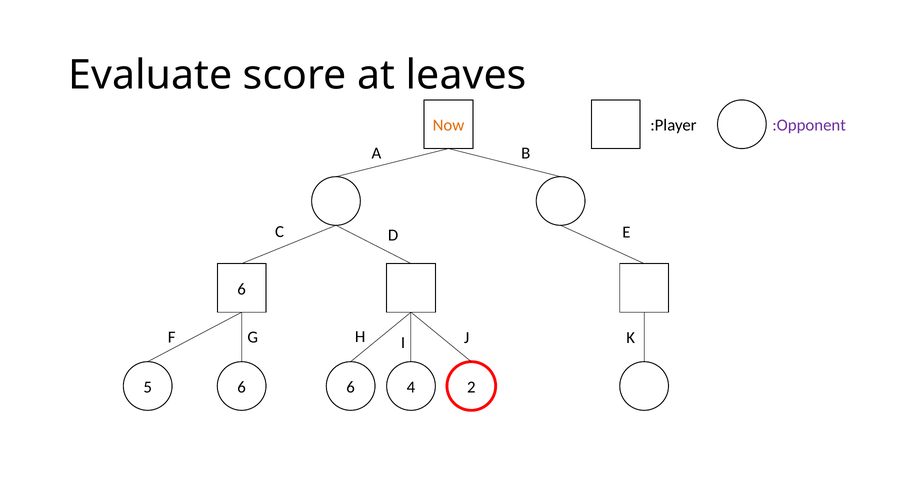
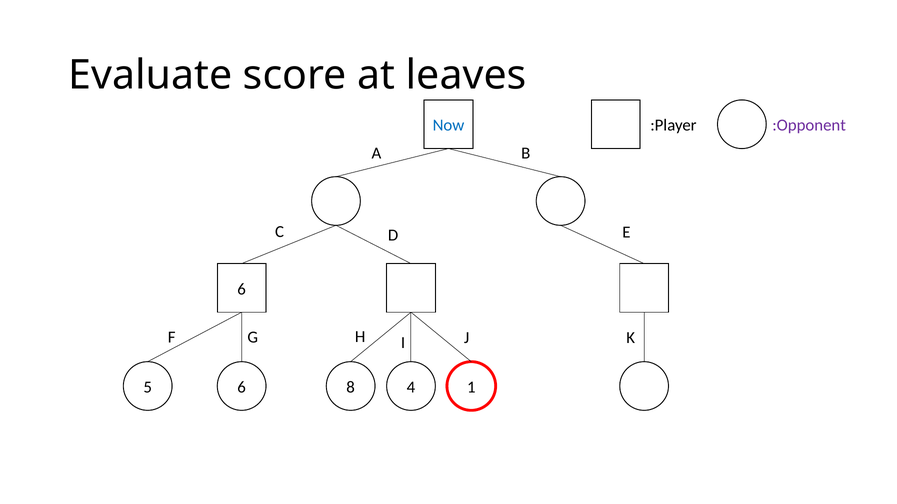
Now colour: orange -> blue (449, 126)
5 6: 6 -> 8 (351, 388)
2: 2 -> 1 (471, 388)
